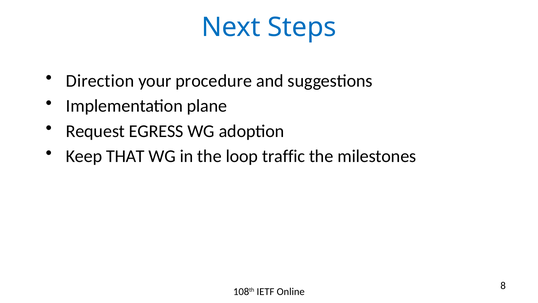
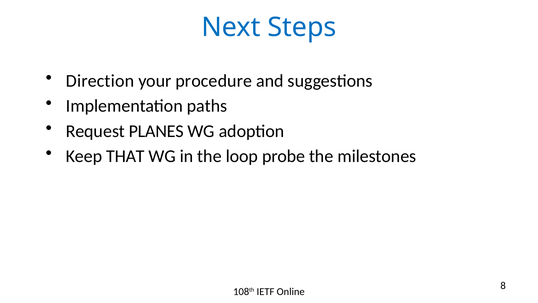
plane: plane -> paths (207, 106)
EGRESS: EGRESS -> PLANES (156, 131)
traffic: traffic -> probe (284, 156)
